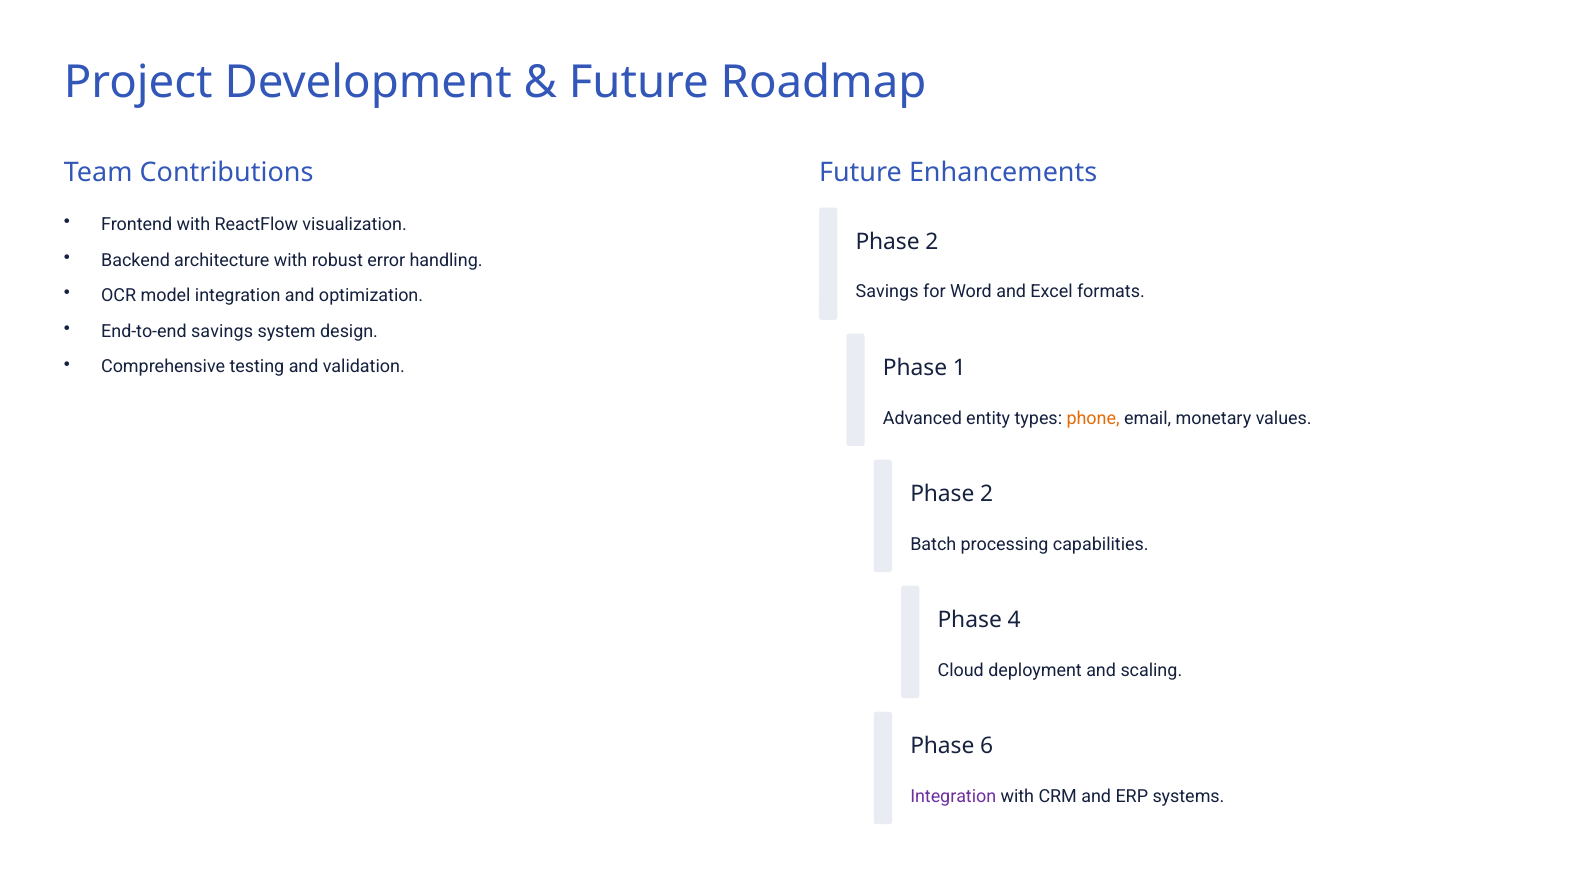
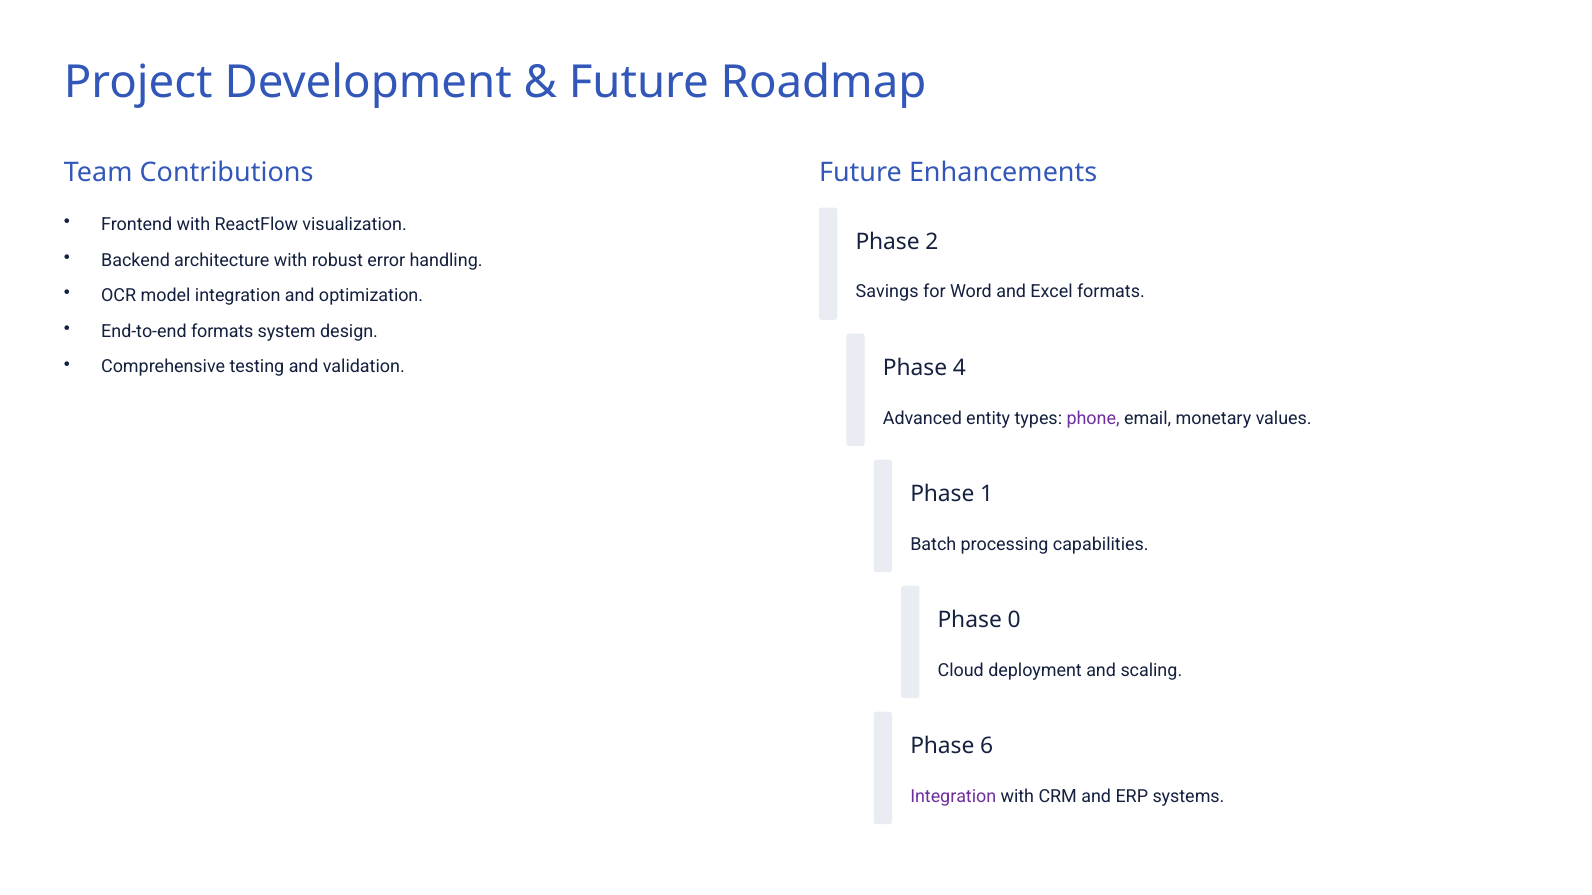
End-to-end savings: savings -> formats (222, 332)
1: 1 -> 4 (959, 368)
phone colour: orange -> purple (1093, 418)
2: 2 -> 1 (987, 494)
4: 4 -> 0 (1014, 621)
